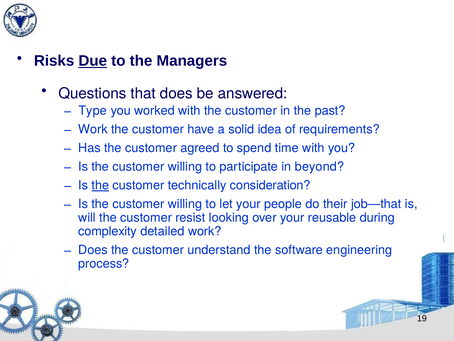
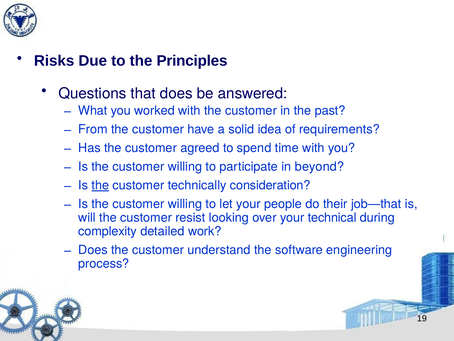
Due underline: present -> none (93, 61)
Managers: Managers -> Principles (192, 61)
Type: Type -> What (93, 111)
Work: Work -> From (93, 129)
reusable: reusable -> technical (332, 217)
